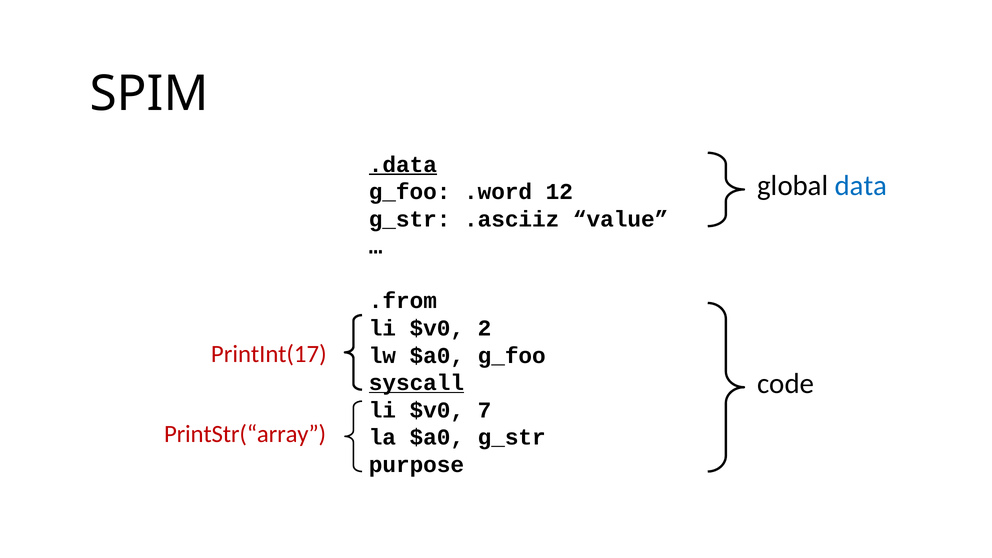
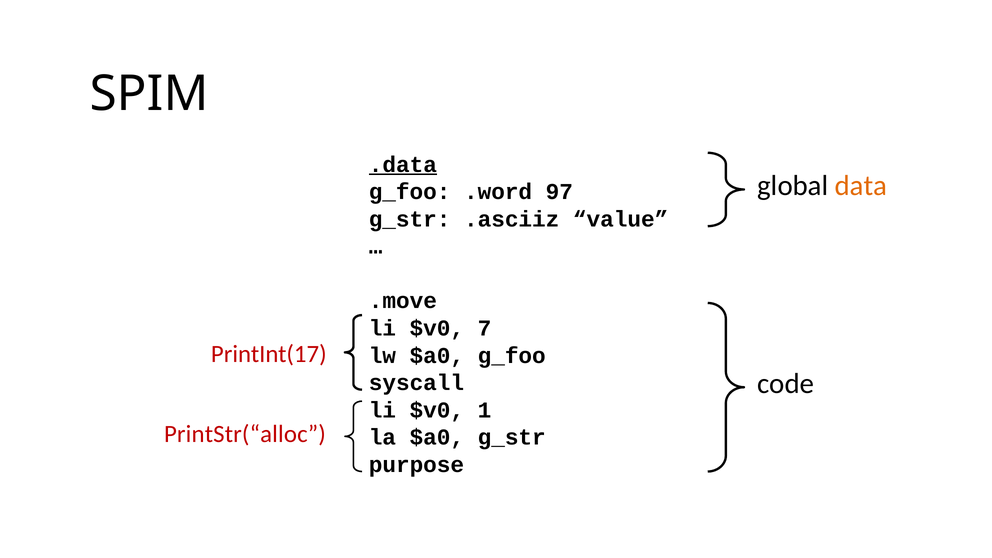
data colour: blue -> orange (861, 186)
12: 12 -> 97 (559, 192)
.from: .from -> .move (403, 301)
2: 2 -> 7 (484, 328)
syscall underline: present -> none (416, 383)
7: 7 -> 1 (484, 410)
PrintStr(“array: PrintStr(“array -> PrintStr(“alloc (245, 434)
